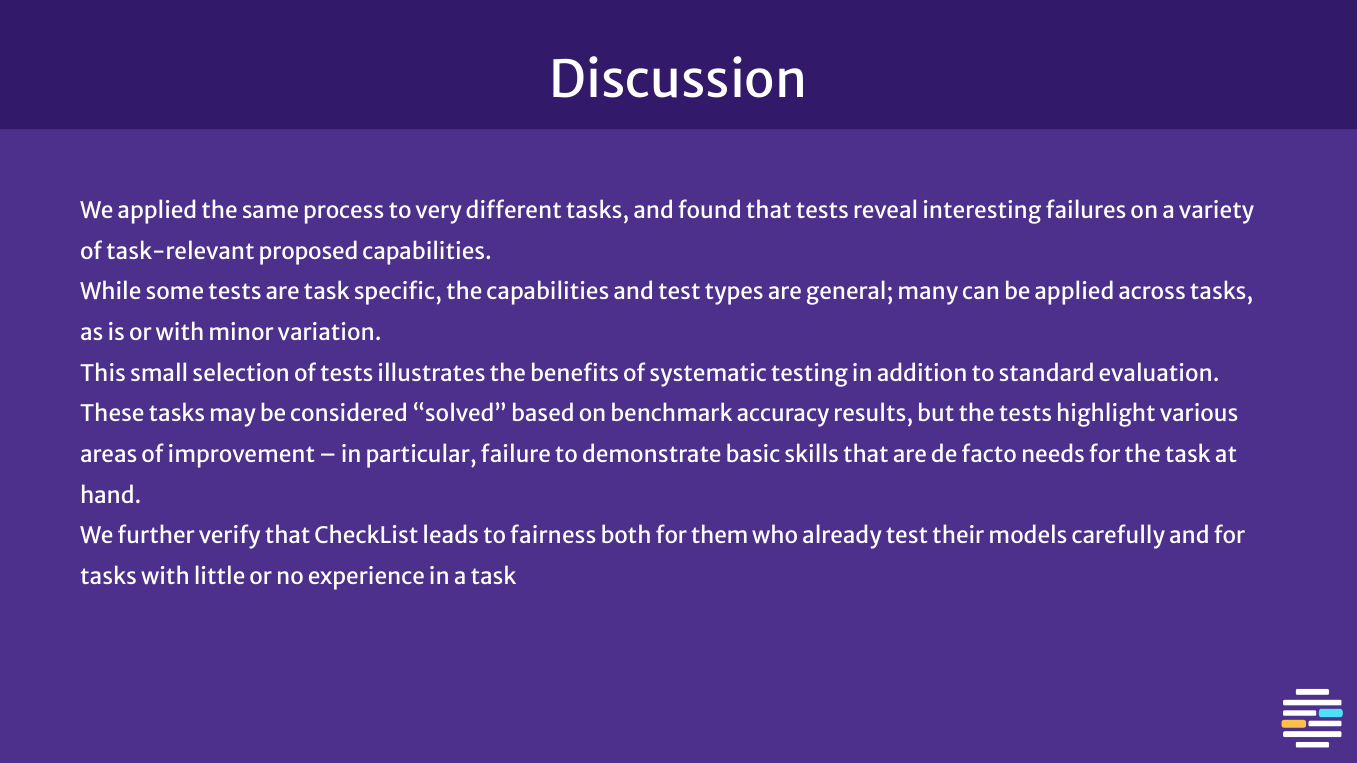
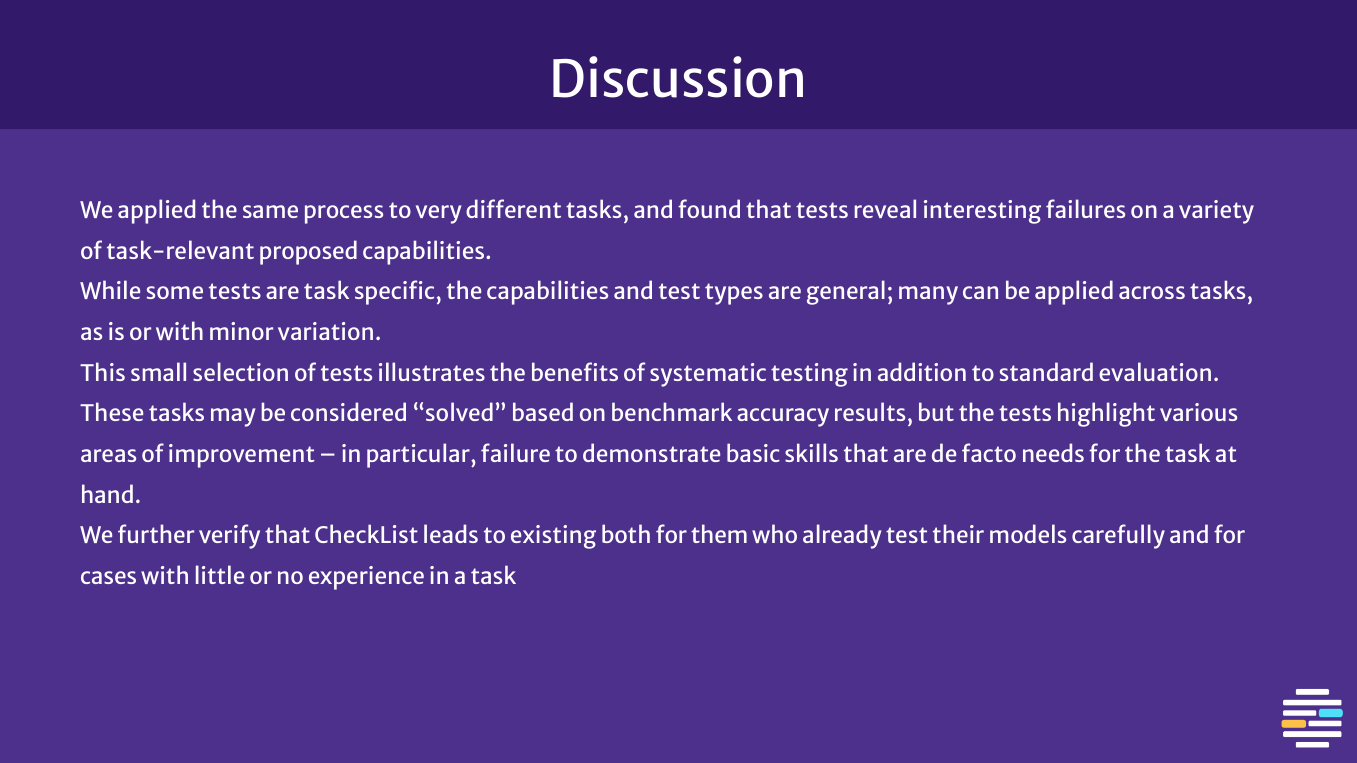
fairness: fairness -> existing (553, 537)
tasks: tasks -> cases (109, 577)
